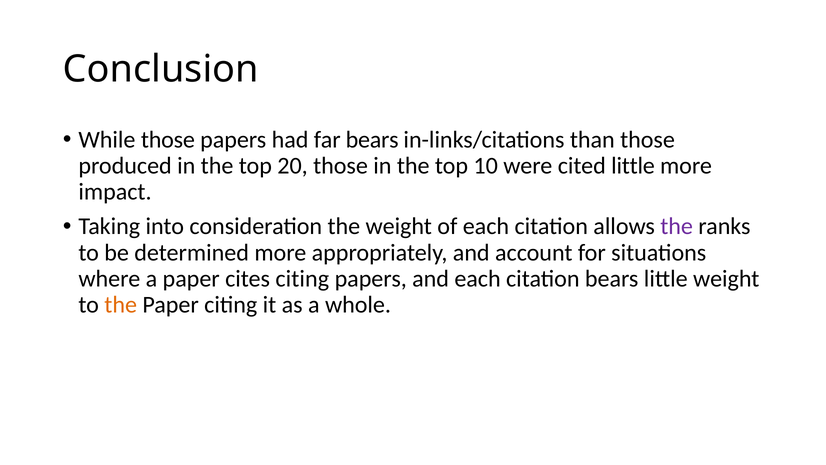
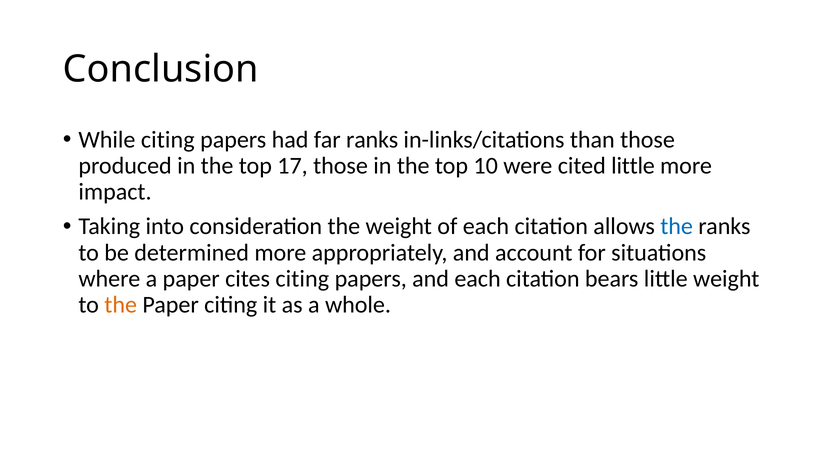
While those: those -> citing (168, 140)
far bears: bears -> ranks (372, 140)
20: 20 -> 17 (293, 166)
the colour: purple -> blue (677, 226)
